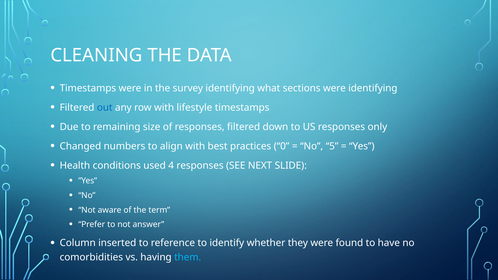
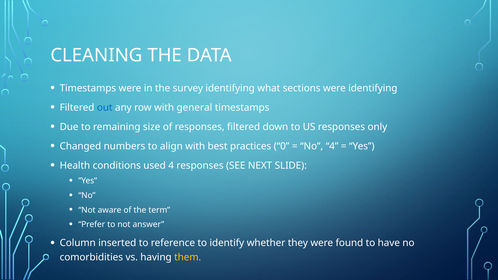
lifestyle: lifestyle -> general (194, 108)
No 5: 5 -> 4 (332, 146)
them colour: light blue -> yellow (188, 257)
